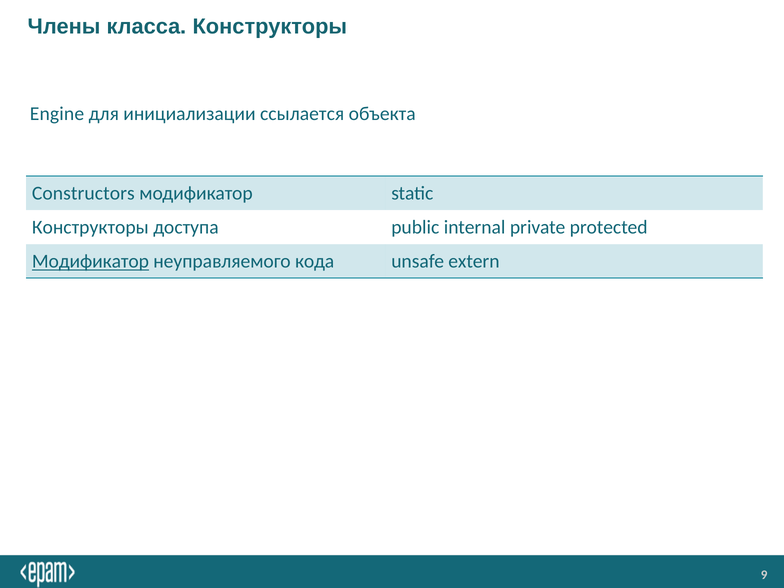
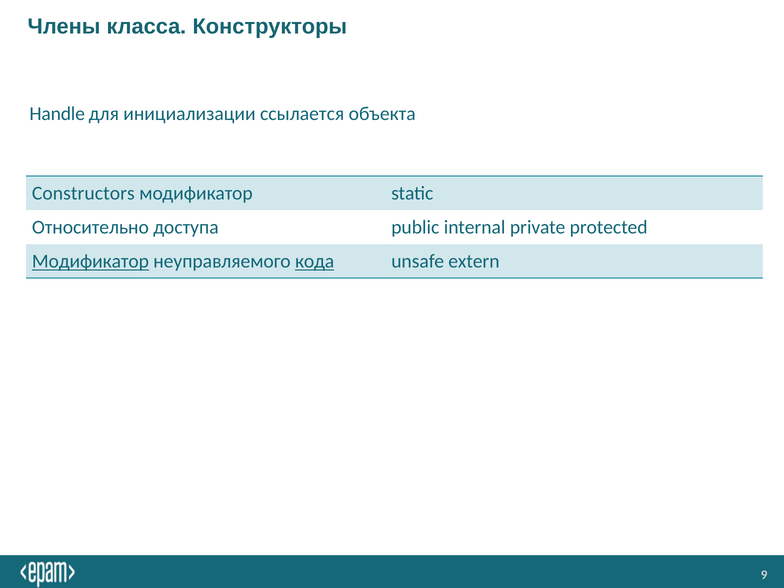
Engine: Engine -> Handle (57, 114)
Конструкторы: Конструкторы -> Относительно (90, 227)
кода underline: none -> present (315, 261)
